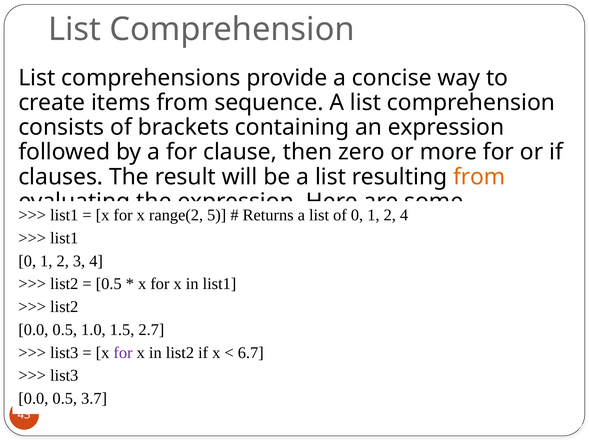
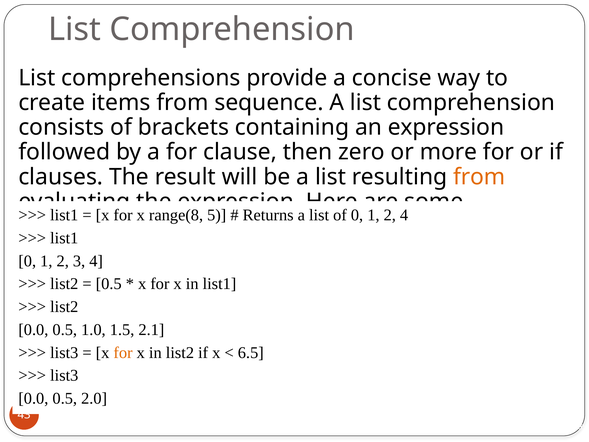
range(2: range(2 -> range(8 (176, 215)
2.7: 2.7 -> 2.1 (151, 330)
for colour: purple -> orange (123, 352)
6.7: 6.7 -> 6.5 (251, 352)
3.7: 3.7 -> 2.0 (94, 398)
